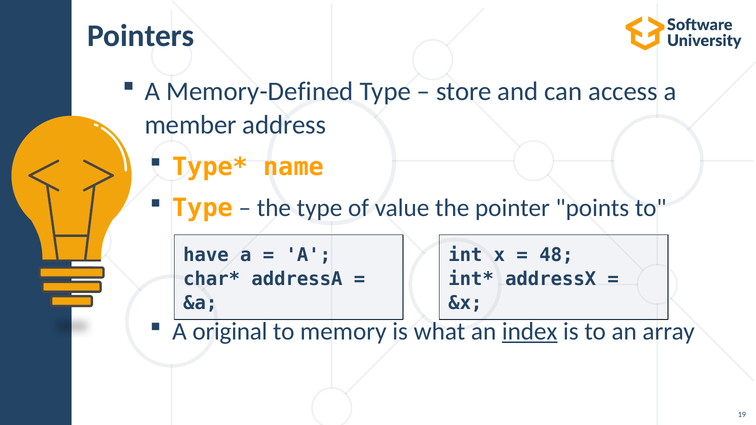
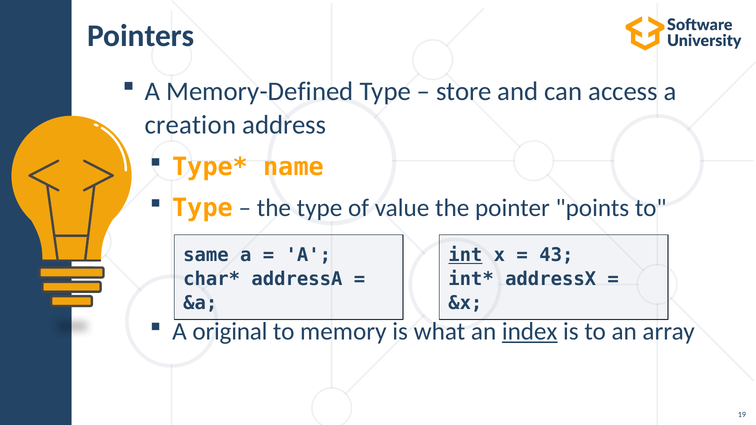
member: member -> creation (190, 125)
have: have -> same (206, 255)
int underline: none -> present (465, 255)
48: 48 -> 43 (556, 255)
